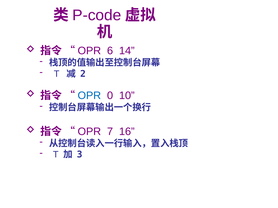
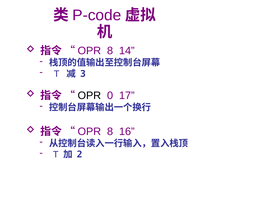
6: 6 -> 8 (110, 51)
2: 2 -> 3 (83, 74)
OPR colour: blue -> black (89, 96)
10: 10 -> 17 (127, 96)
7: 7 -> 8 (110, 132)
3: 3 -> 2 (80, 155)
